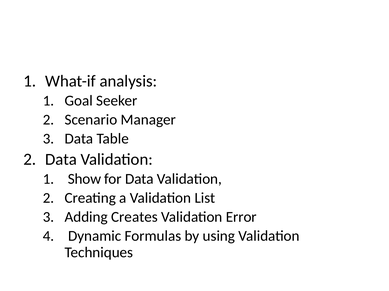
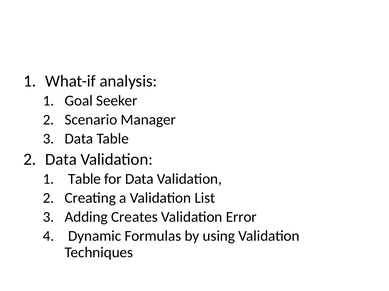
Show: Show -> Table (84, 179)
